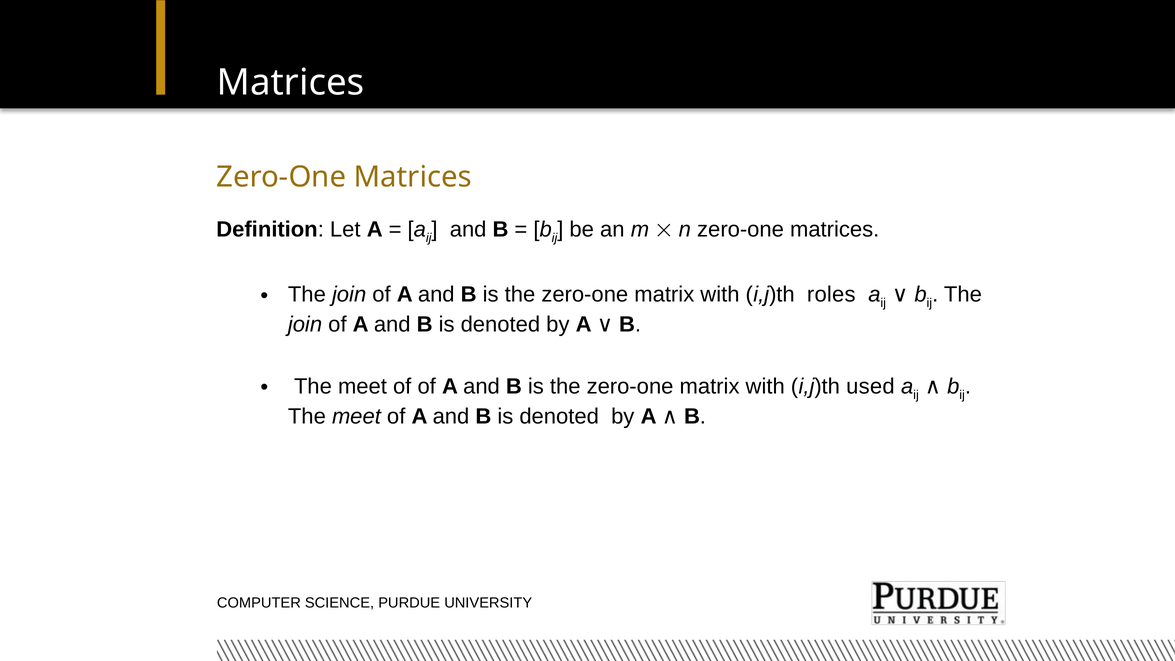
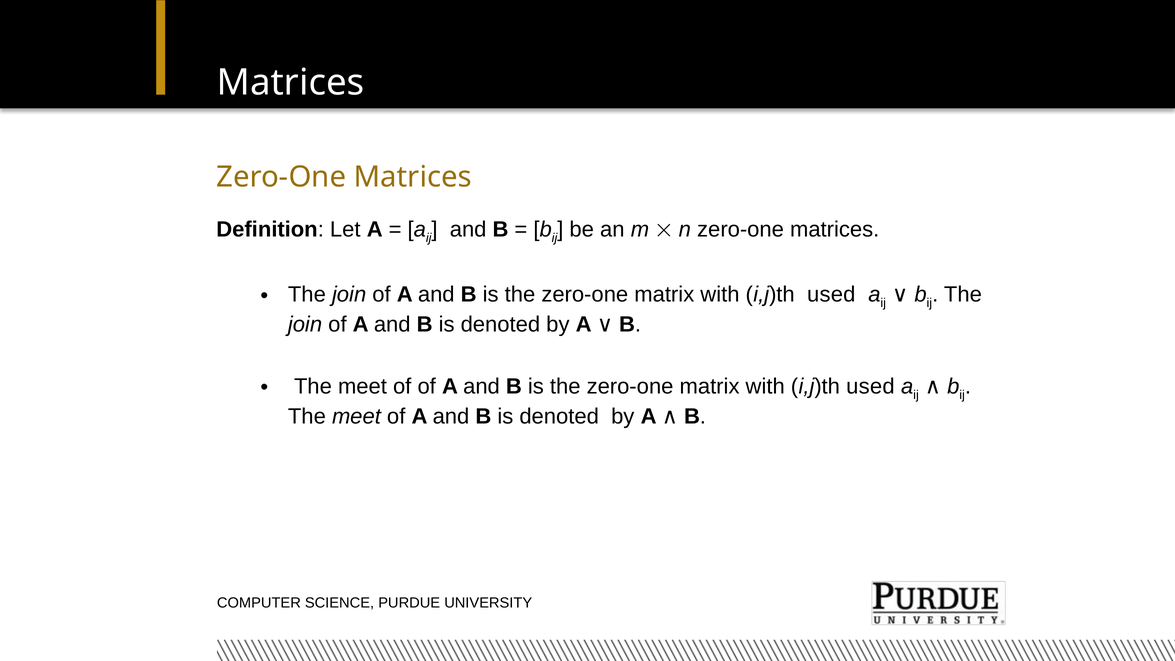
roles: roles -> used (831, 295)
